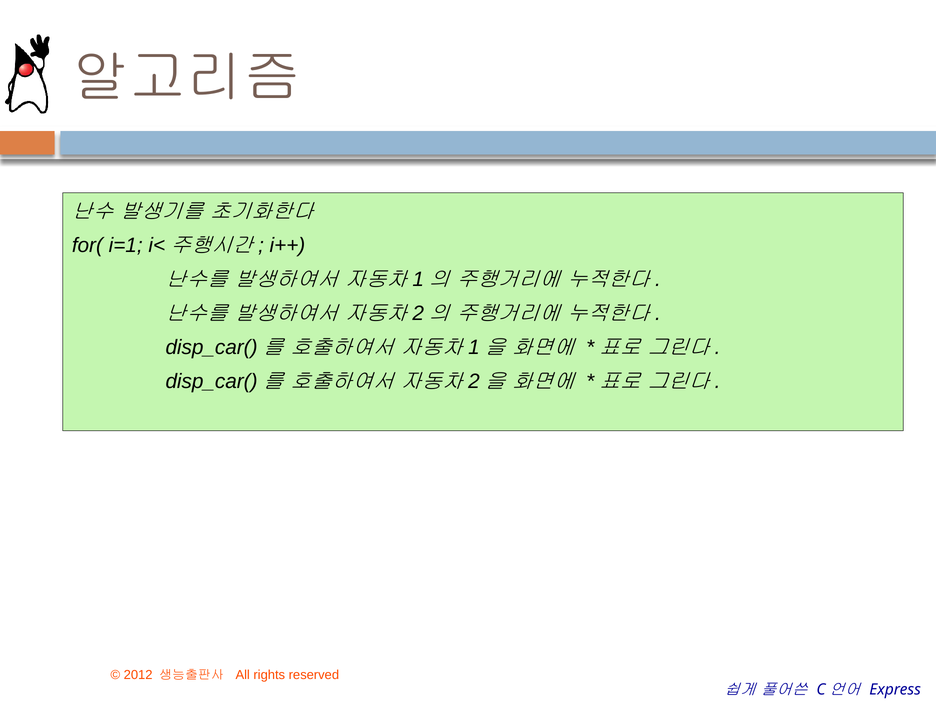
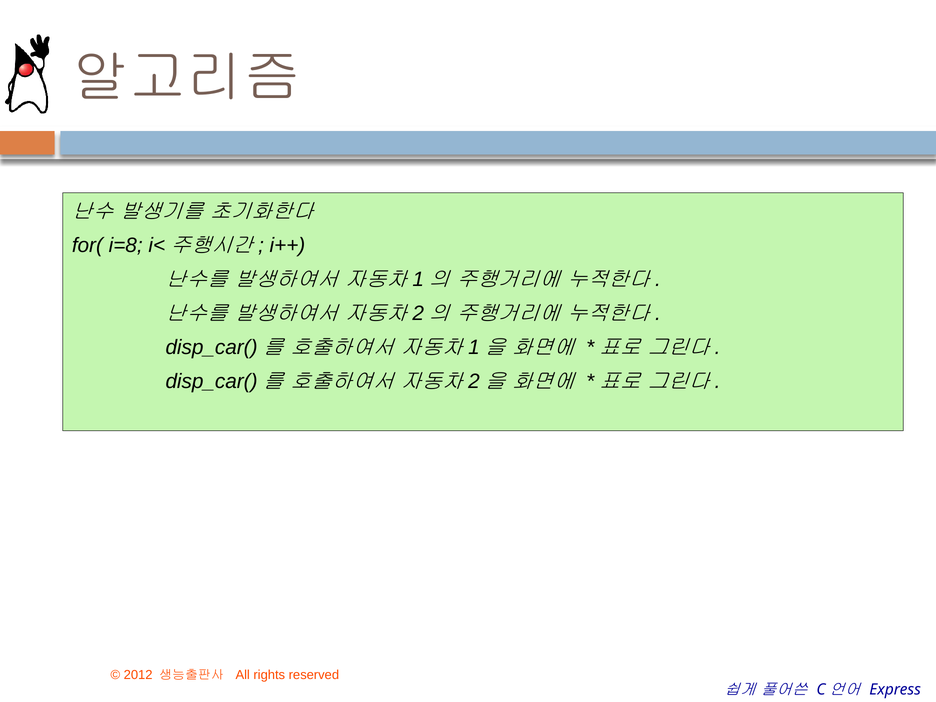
i=1: i=1 -> i=8 (126, 245)
